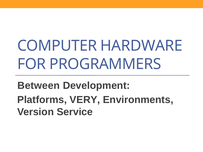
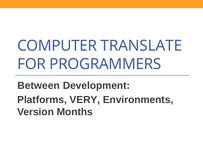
HARDWARE: HARDWARE -> TRANSLATE (141, 46)
Service: Service -> Months (75, 112)
